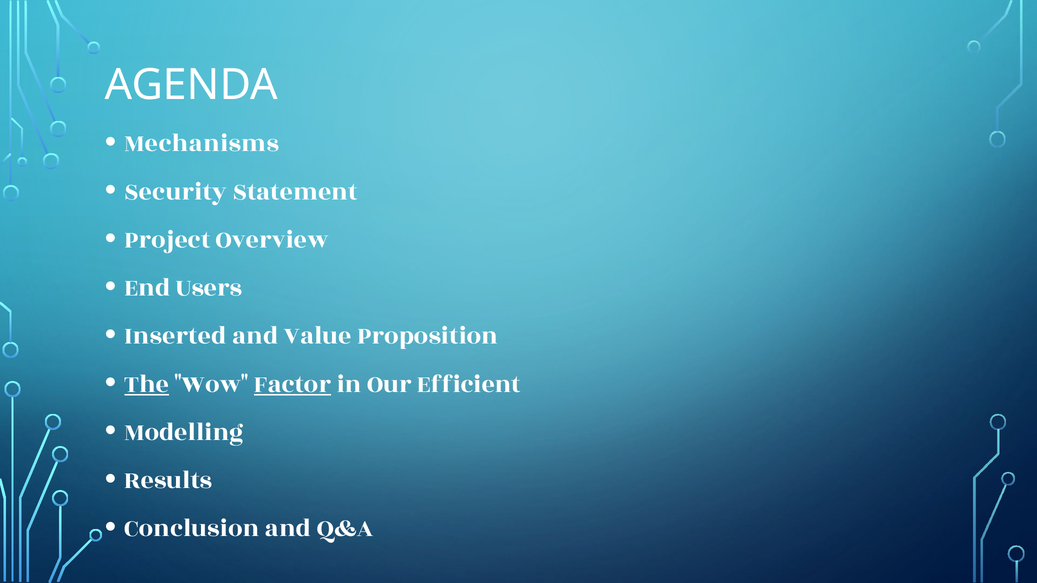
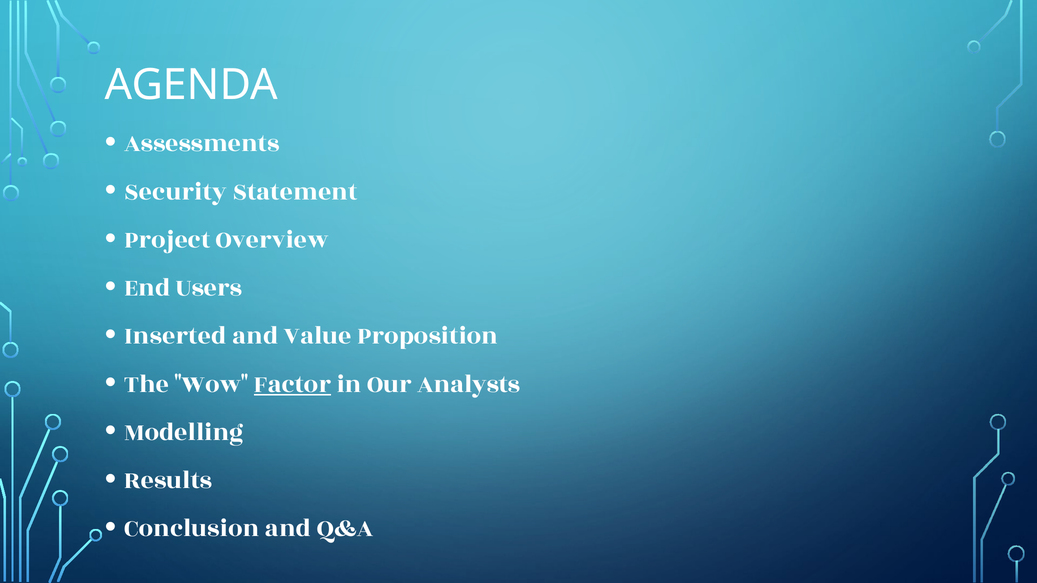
Mechanisms: Mechanisms -> Assessments (202, 143)
The underline: present -> none (147, 384)
Efficient: Efficient -> Analysts (469, 384)
